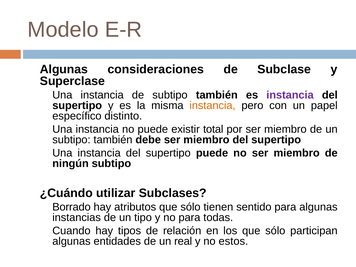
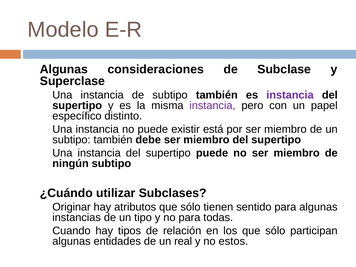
instancia colour: orange -> purple (212, 105)
total: total -> está (213, 129)
Borrado: Borrado -> Originar (71, 207)
